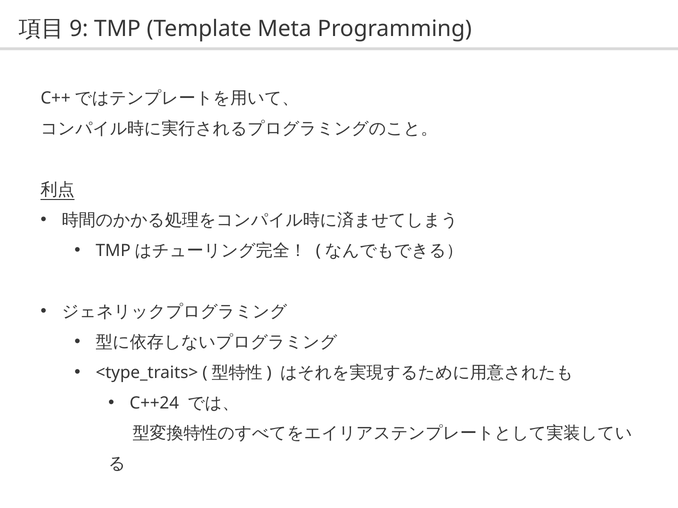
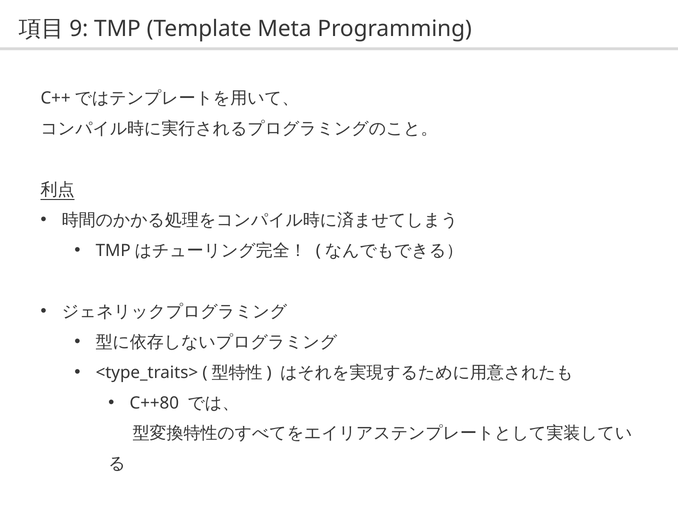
C++24: C++24 -> C++80 (154, 403)
